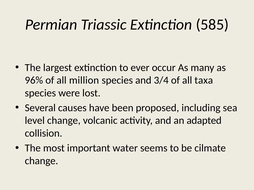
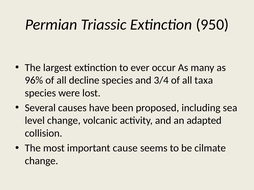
585: 585 -> 950 (212, 25)
million: million -> decline (84, 80)
water: water -> cause (125, 148)
